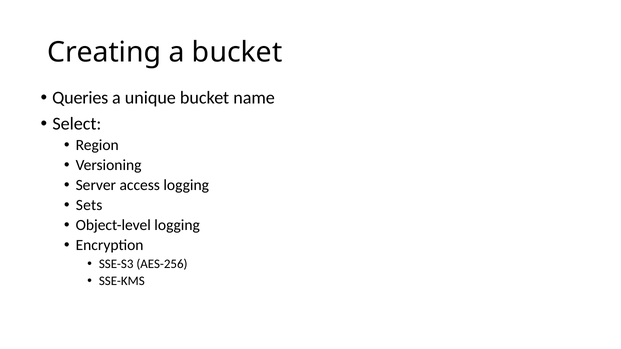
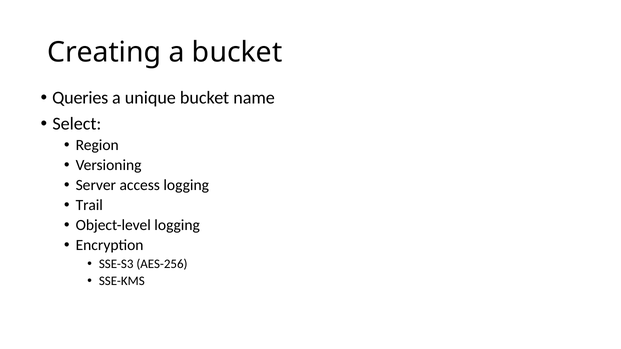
Sets: Sets -> Trail (89, 205)
